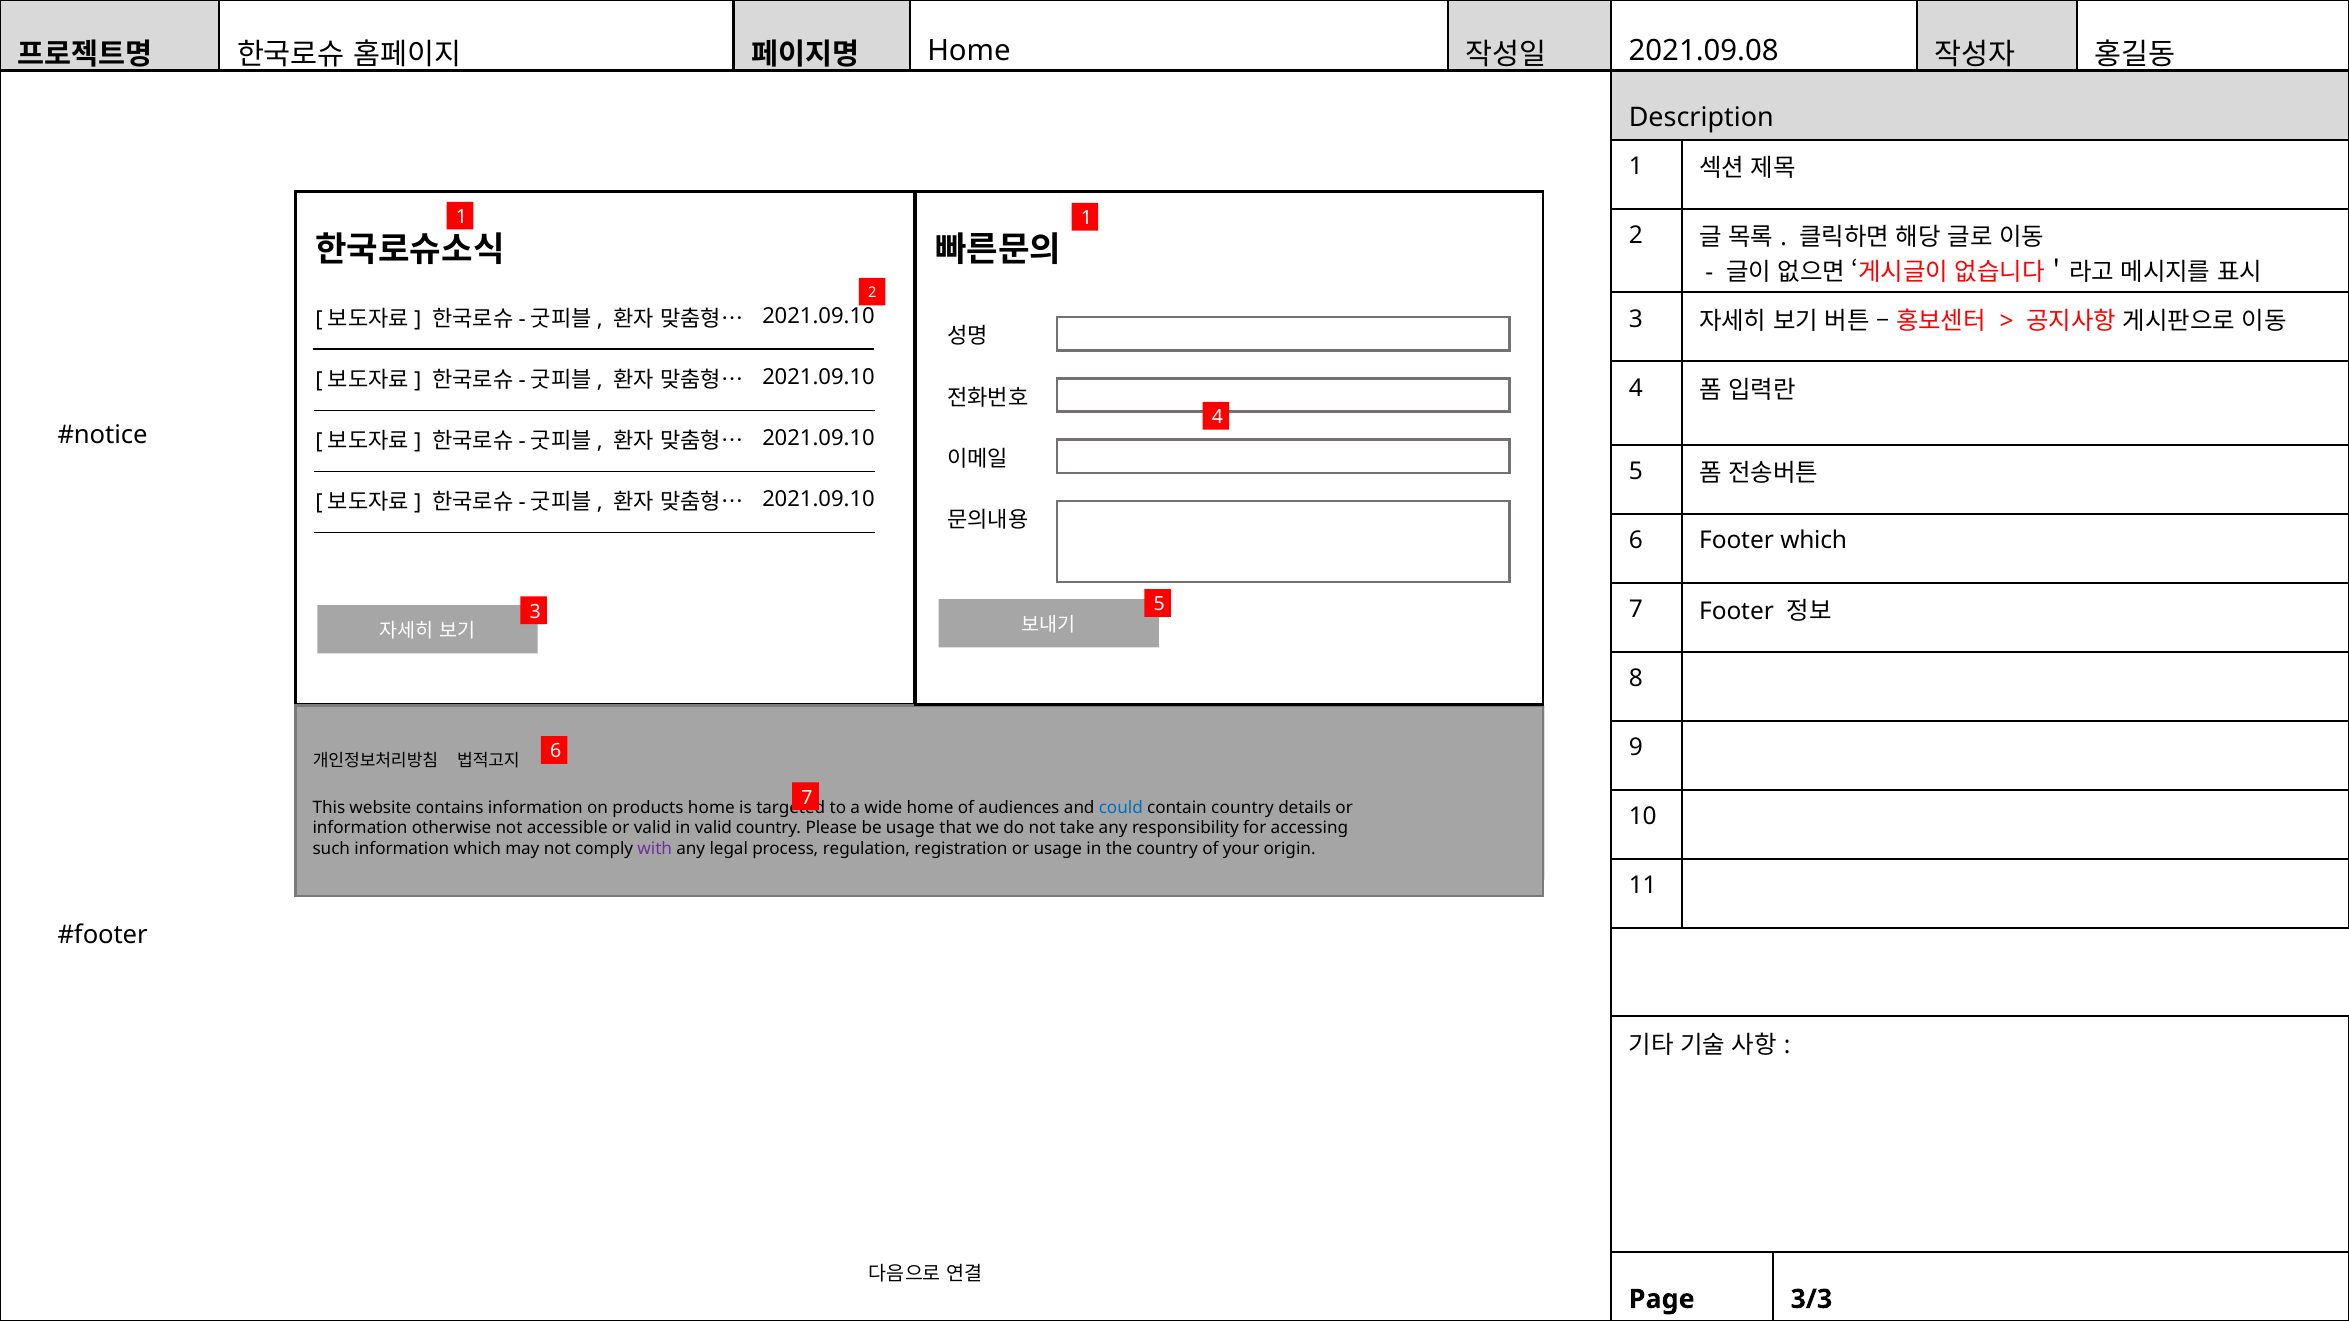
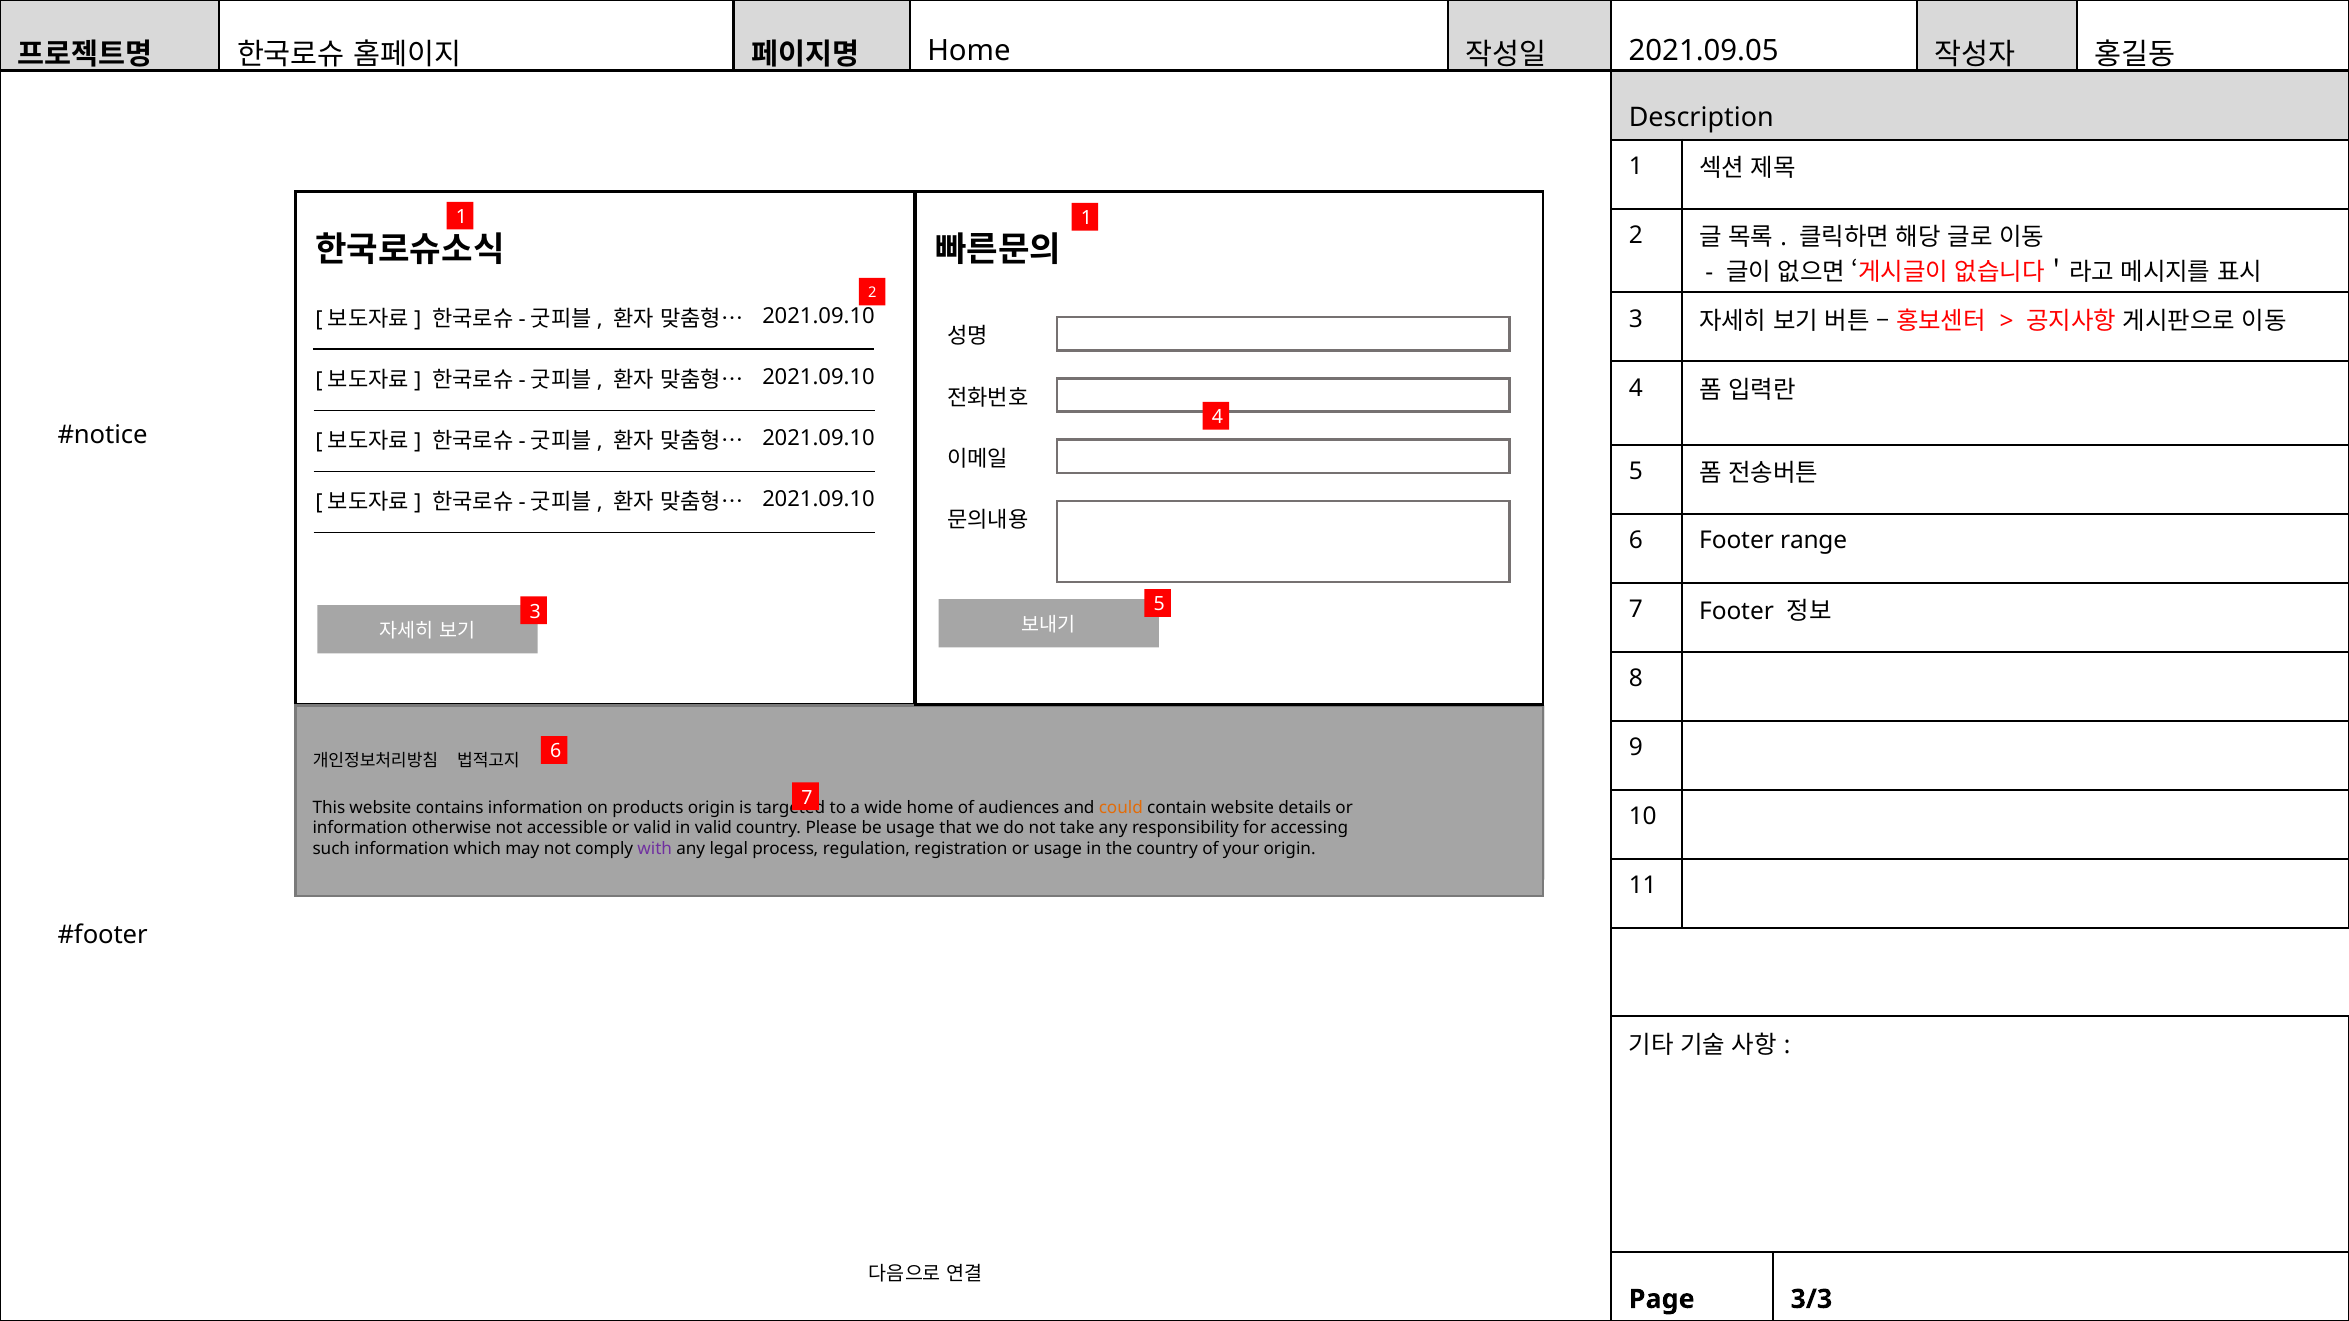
2021.09.08: 2021.09.08 -> 2021.09.05 (1704, 51)
Footer which: which -> range (1814, 541)
products home: home -> origin (711, 808)
could colour: blue -> orange (1121, 808)
contain country: country -> website (1243, 808)
